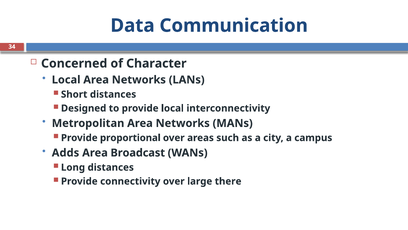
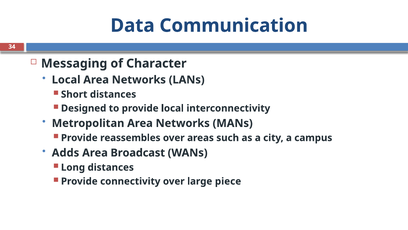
Concerned: Concerned -> Messaging (74, 63)
proportional: proportional -> reassembles (130, 138)
there: there -> piece (228, 181)
